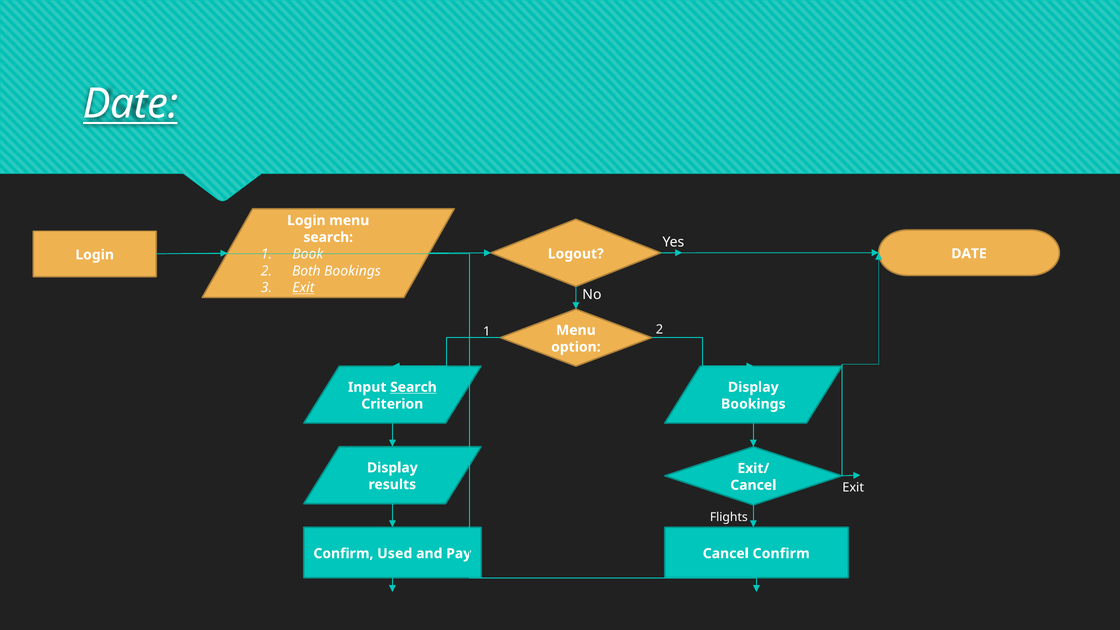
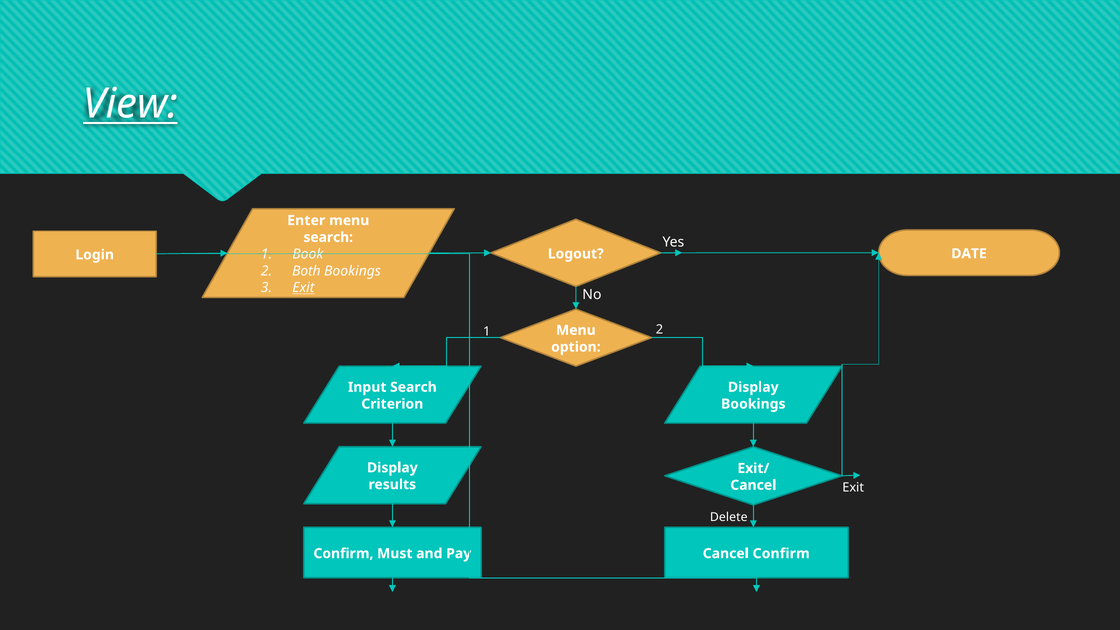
Date: Date -> View (130, 104)
Login: Login -> Enter (306, 220)
Search underline: present -> none (413, 387)
Flights: Flights -> Delete (729, 517)
Used: Used -> Must (395, 554)
